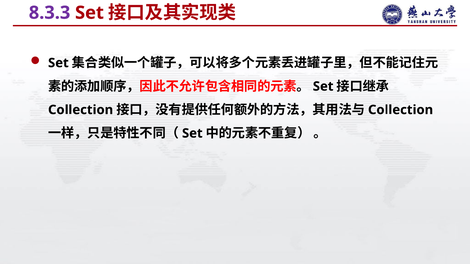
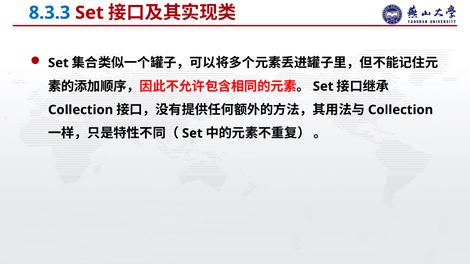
8.3.3 colour: purple -> blue (50, 13)
